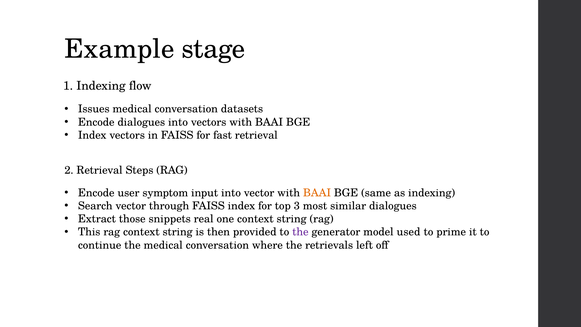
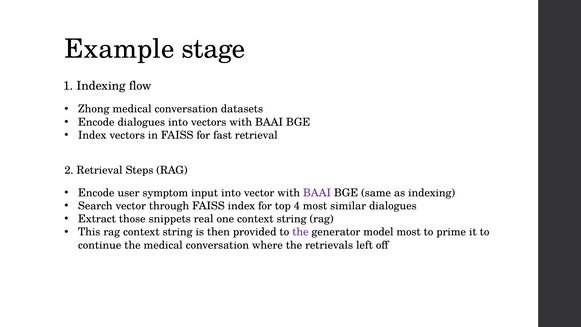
Issues: Issues -> Zhong (94, 109)
BAAI colour: orange -> purple (317, 193)
3: 3 -> 4 (297, 206)
model used: used -> most (409, 232)
